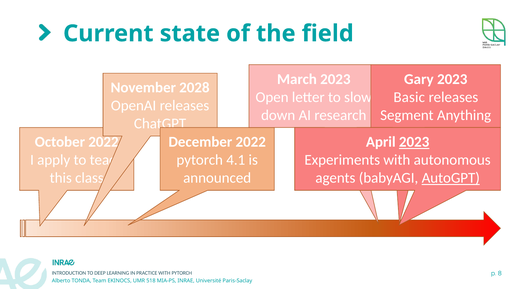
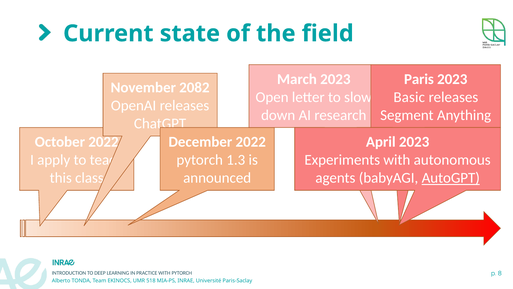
Gary: Gary -> Paris (419, 79)
2028: 2028 -> 2082 (194, 88)
2023 underline: present -> none (414, 142)
4.1: 4.1 -> 1.3 (236, 160)
